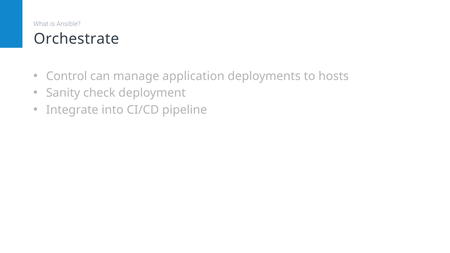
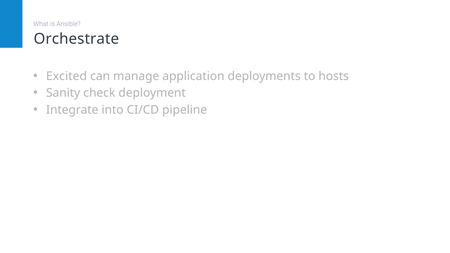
Control: Control -> Excited (66, 76)
